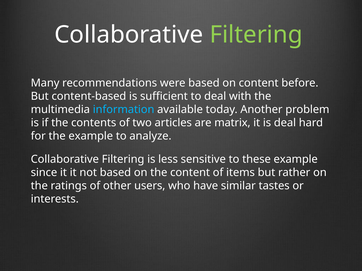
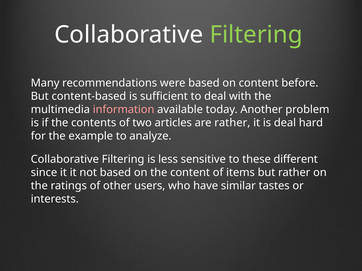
information colour: light blue -> pink (124, 110)
are matrix: matrix -> rather (232, 123)
these example: example -> different (296, 160)
